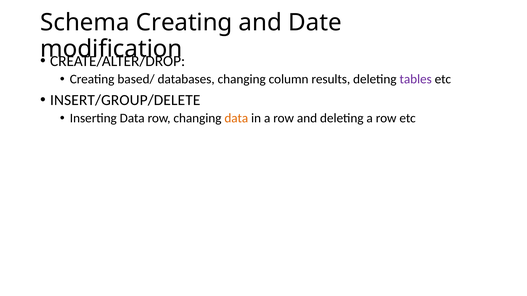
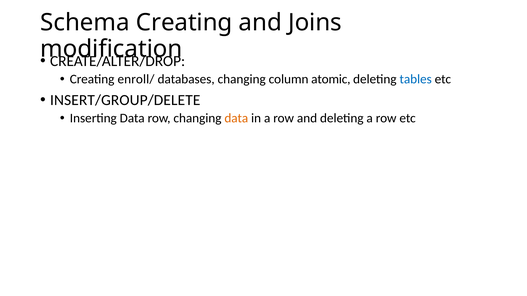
Date: Date -> Joins (315, 23)
based/: based/ -> enroll/ (136, 79)
results: results -> atomic (331, 79)
tables colour: purple -> blue (416, 79)
